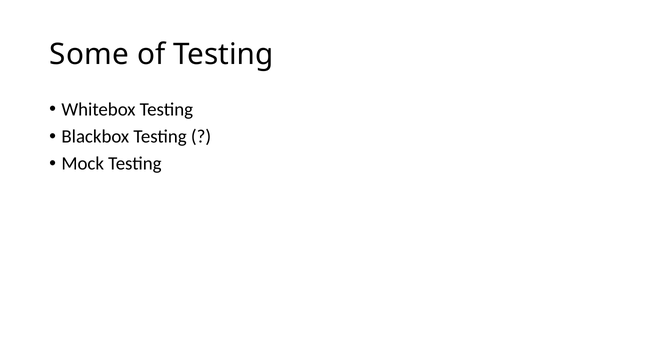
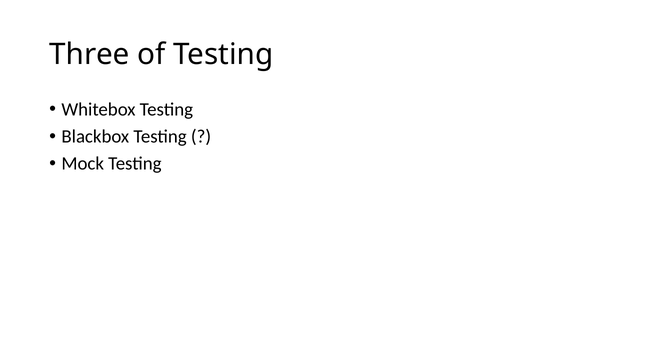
Some: Some -> Three (89, 54)
